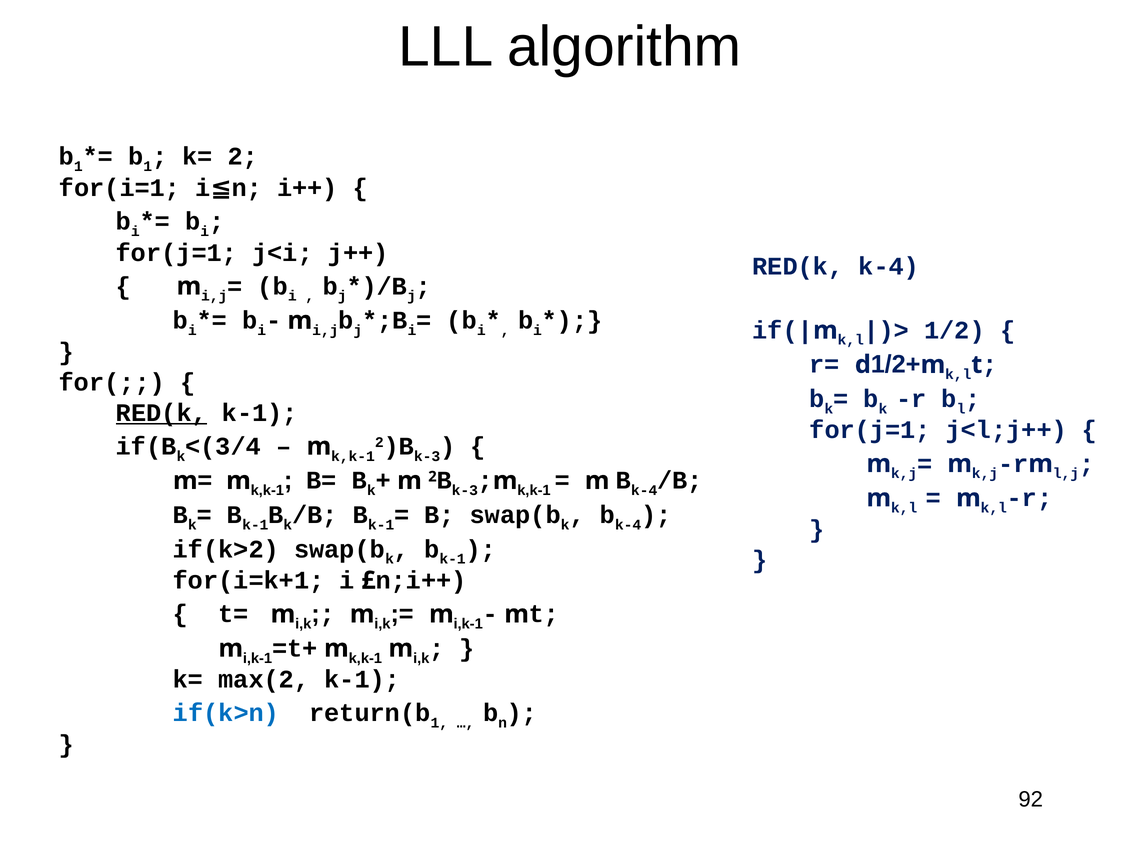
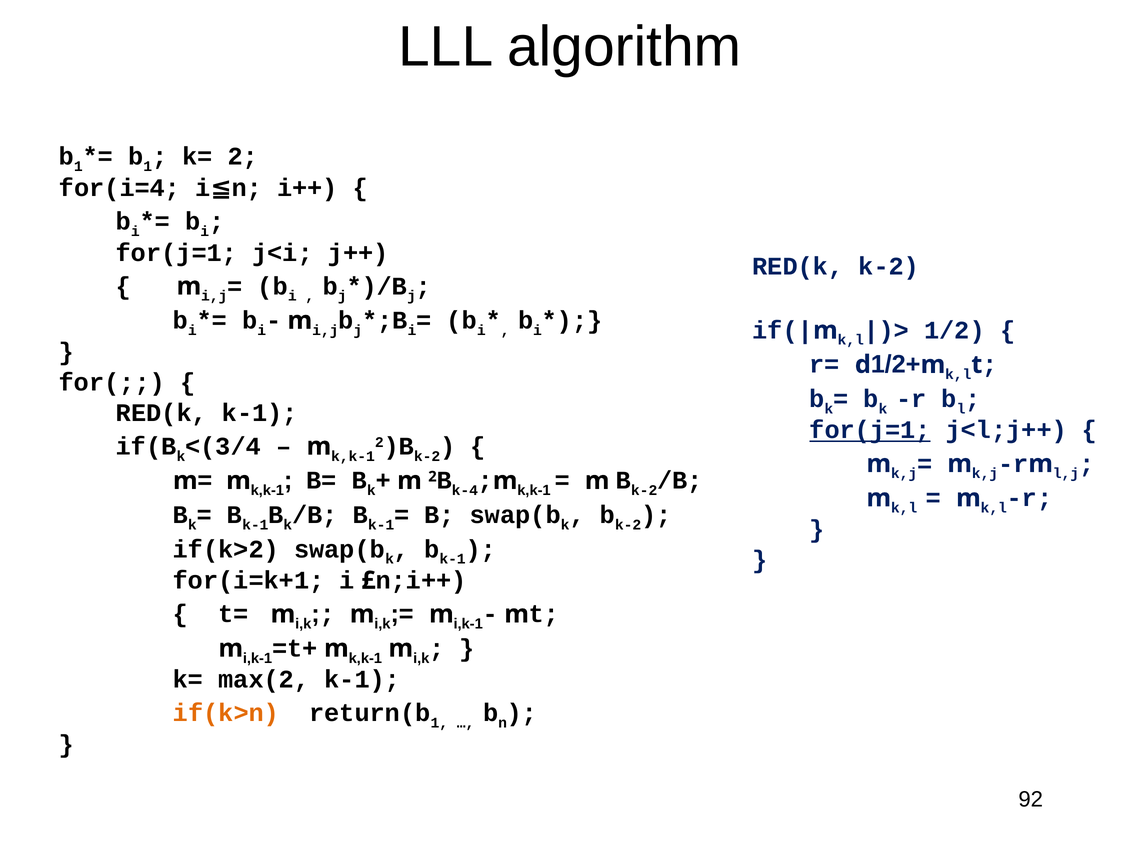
for(i=1: for(i=1 -> for(i=4 (120, 188)
RED(k k-4: k-4 -> k-2 (889, 266)
RED(k underline: present -> none (161, 413)
for(j=1 underline: none -> present (870, 430)
k-3: k-3 -> k-2 (427, 456)
k-3: k-3 -> k-4 (465, 490)
m B k-4: k-4 -> k-2 (644, 490)
k-4: k-4 -> k-2 (628, 525)
if(k>n colour: blue -> orange (226, 713)
